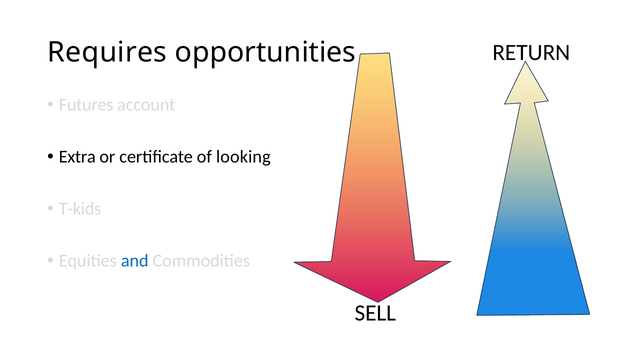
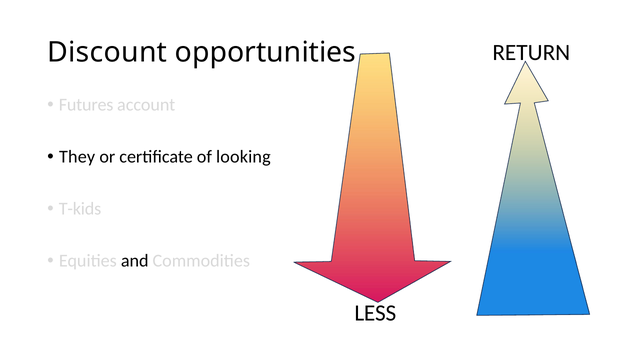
Requires: Requires -> Discount (107, 52)
Extra: Extra -> They (77, 157)
and colour: blue -> black (135, 261)
SELL: SELL -> LESS (375, 313)
